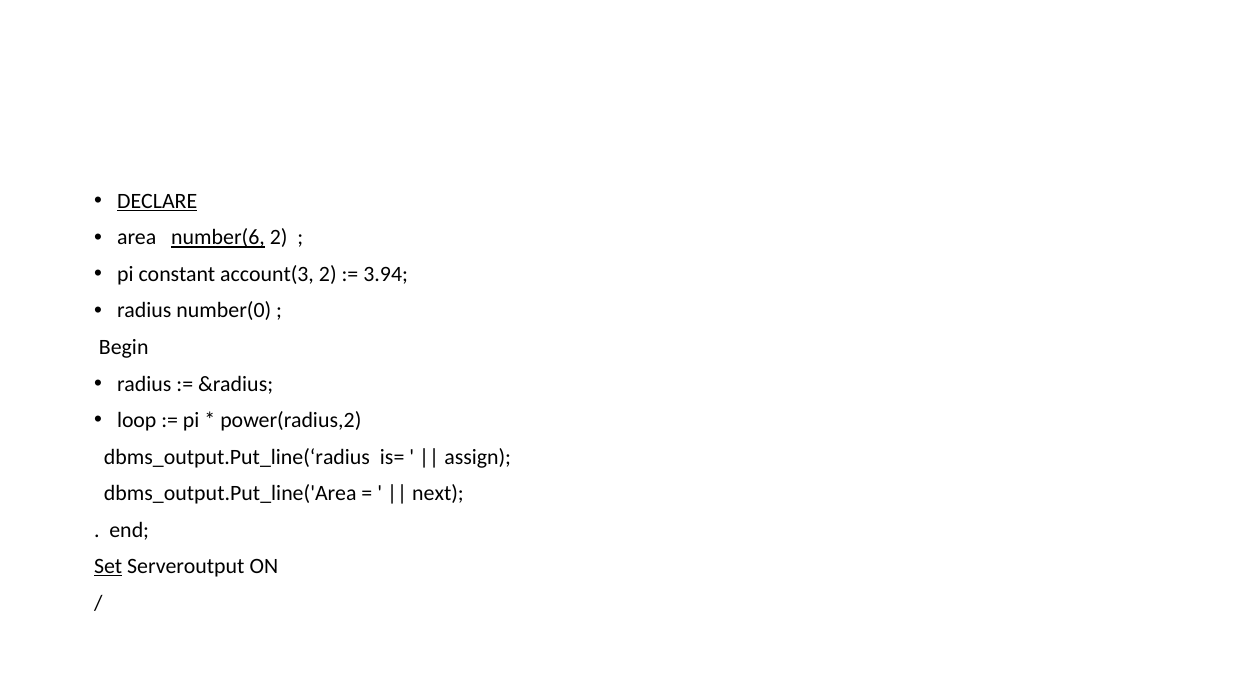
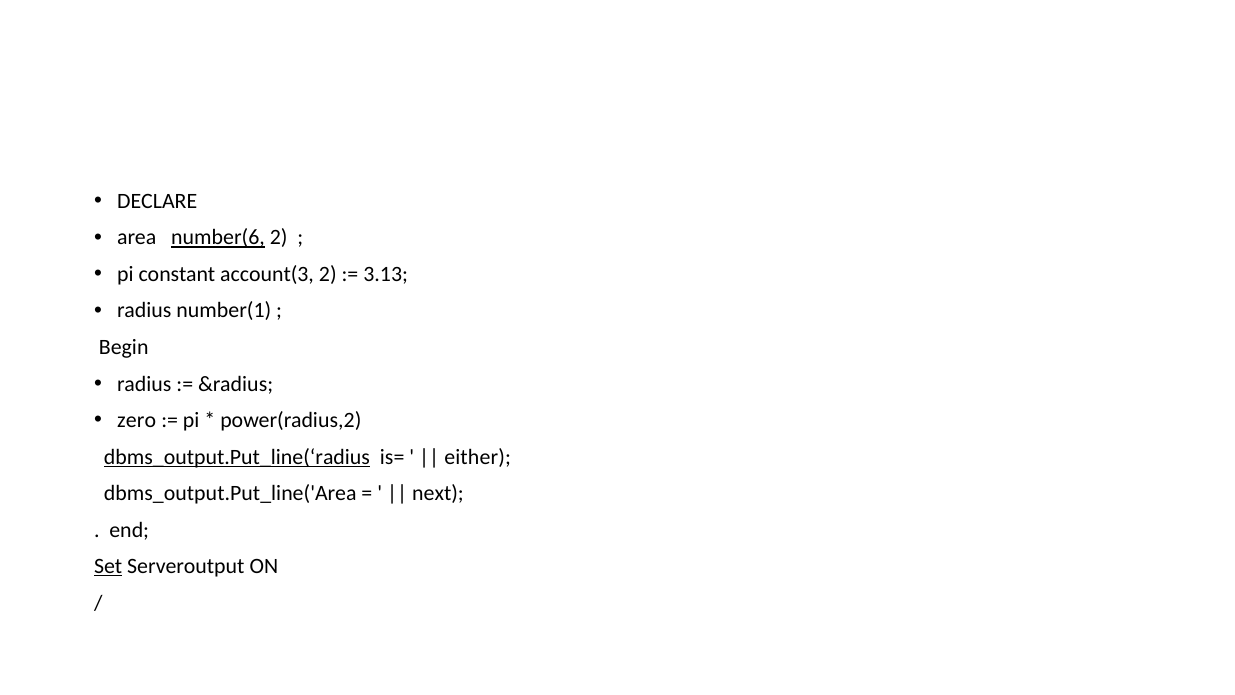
DECLARE underline: present -> none (157, 201)
3.94: 3.94 -> 3.13 (386, 274)
number(0: number(0 -> number(1 (224, 311)
loop: loop -> zero (137, 420)
dbms_output.Put_line(‘radius underline: none -> present (237, 457)
assign: assign -> either (478, 457)
